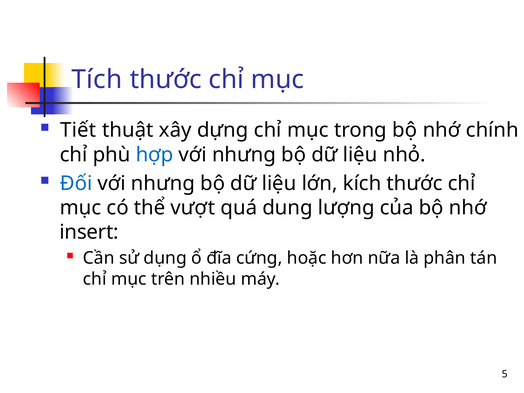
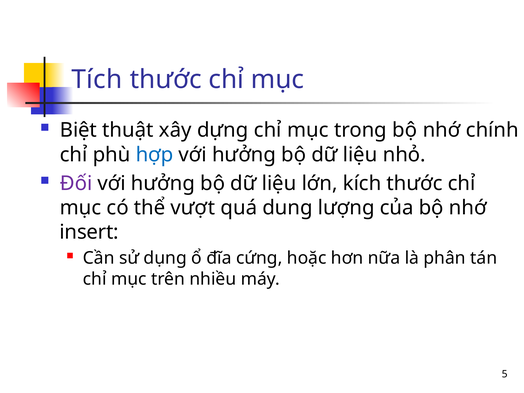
Tiết: Tiết -> Biệt (78, 130)
nhưng: nhưng -> hưởng (244, 155)
Đối colour: blue -> purple (76, 183)
nhưng: nhưng -> hưởng (163, 183)
